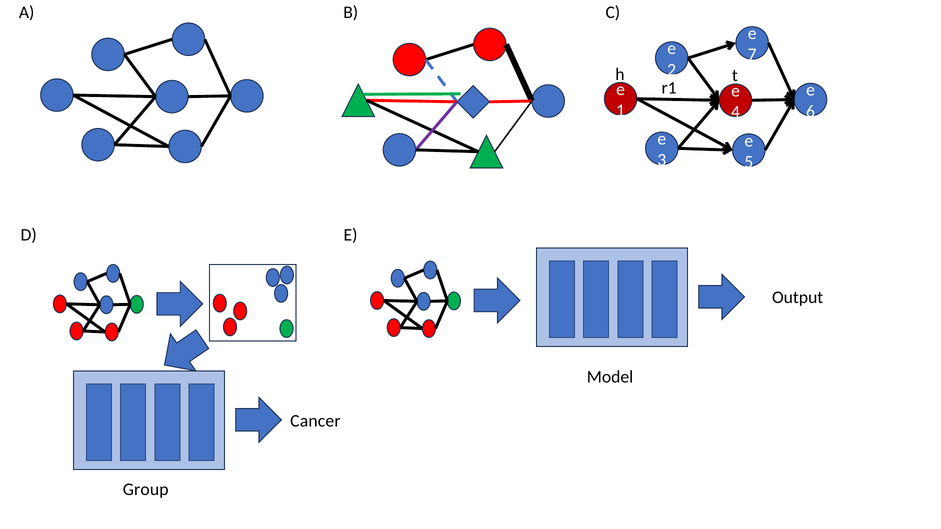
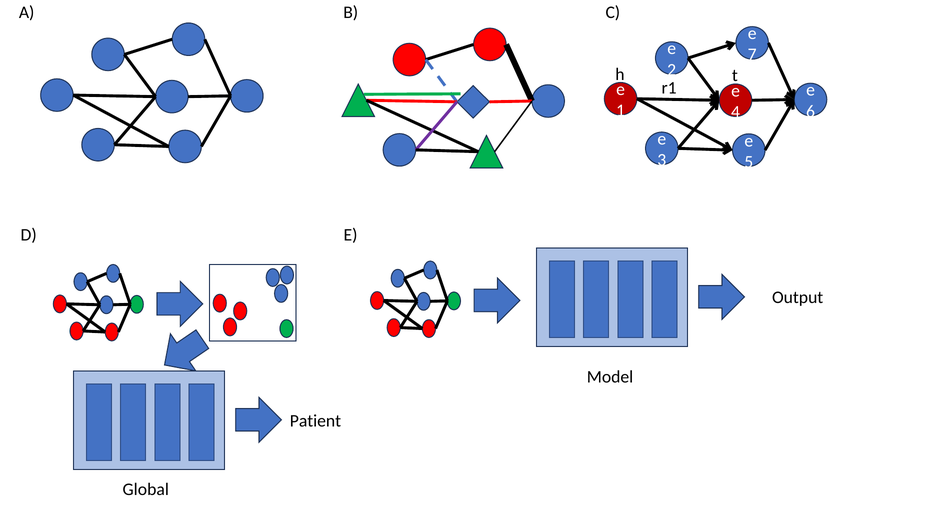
Cancer: Cancer -> Patient (315, 421)
Group: Group -> Global (146, 490)
